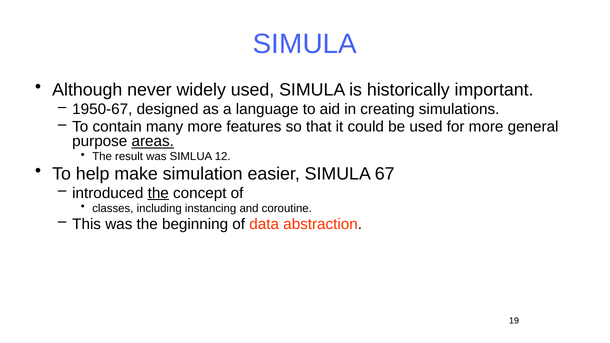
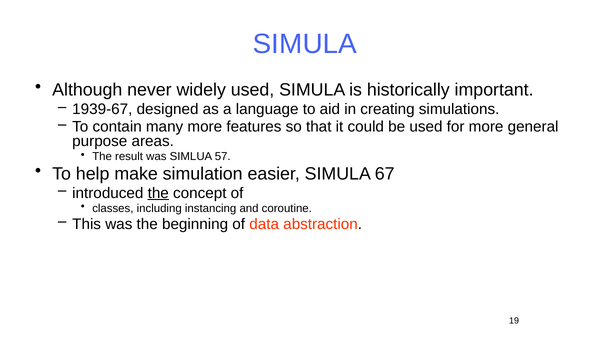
1950-67: 1950-67 -> 1939-67 (102, 109)
areas underline: present -> none (153, 141)
12: 12 -> 57 (223, 157)
